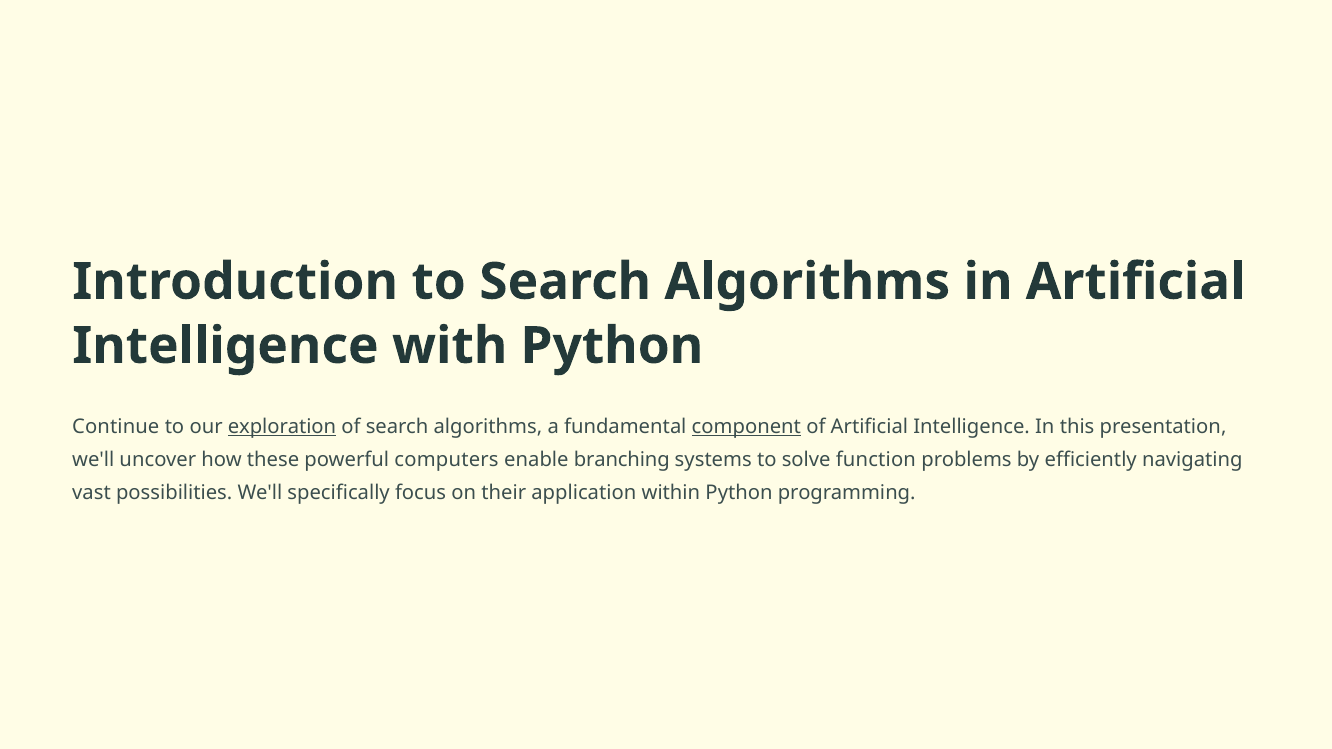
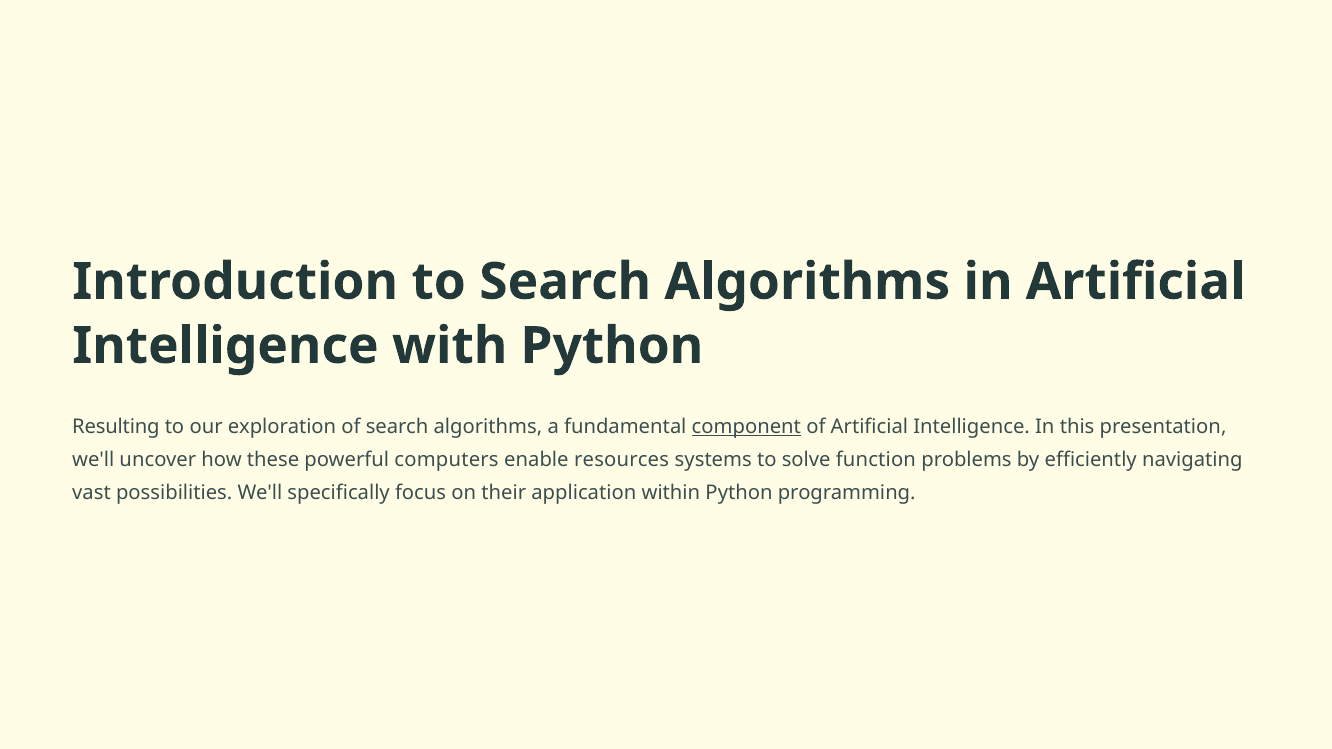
Continue: Continue -> Resulting (116, 427)
exploration underline: present -> none (282, 427)
branching: branching -> resources (622, 460)
